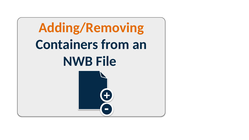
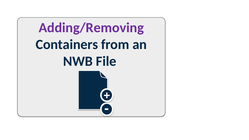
Adding/Removing colour: orange -> purple (91, 28)
